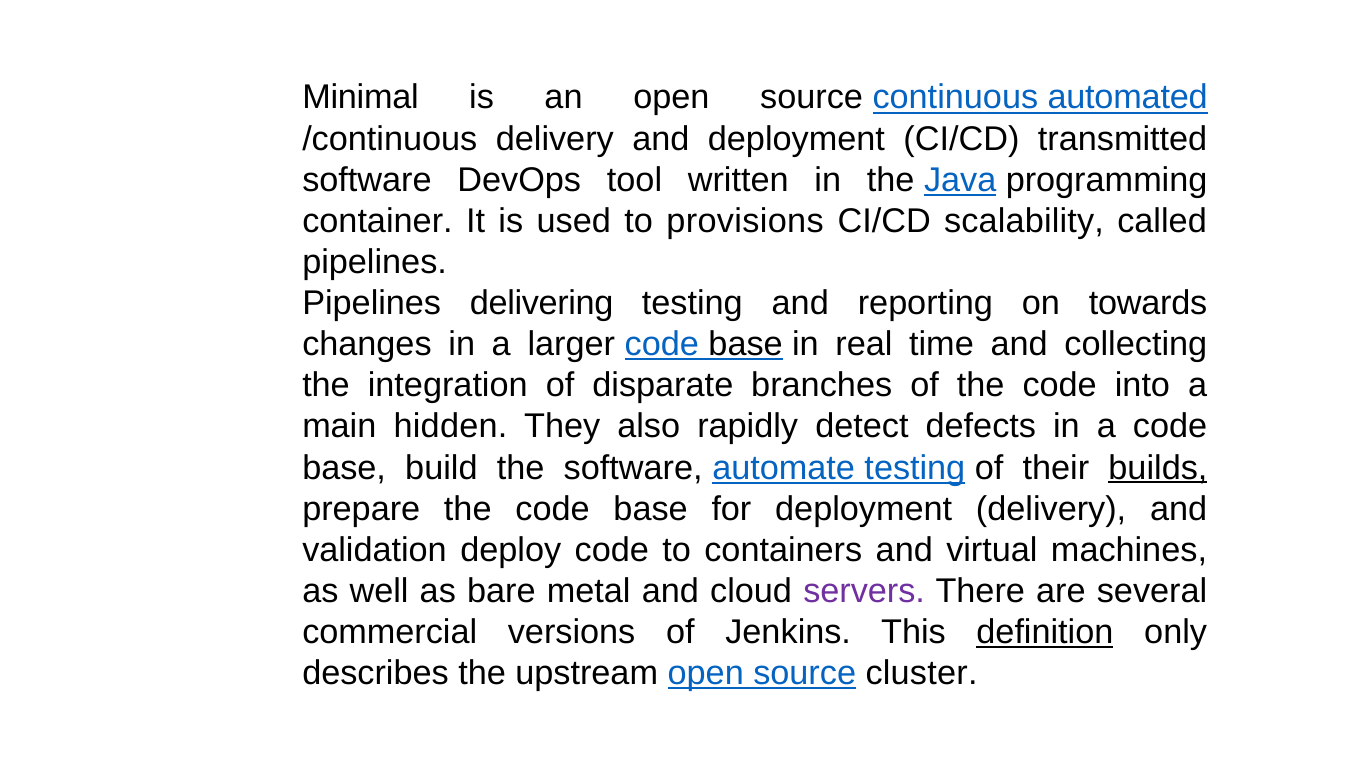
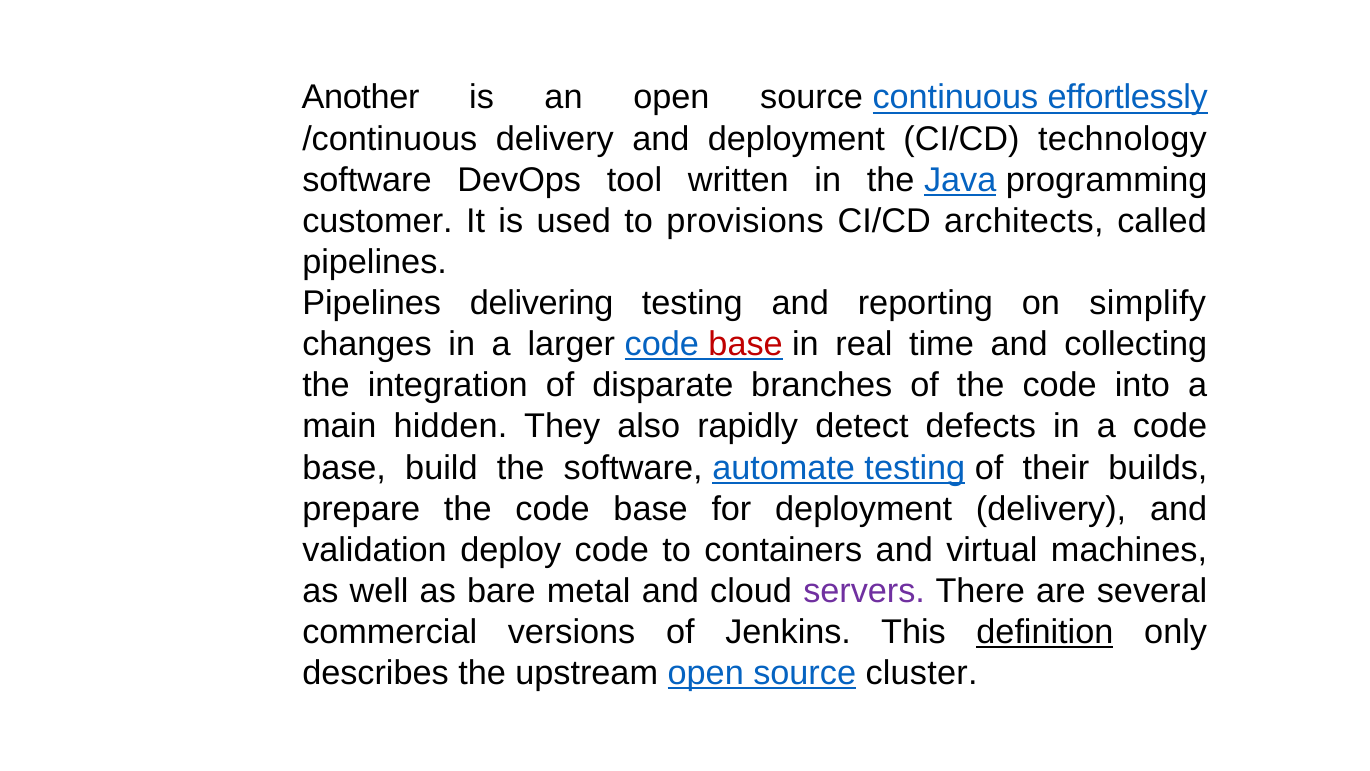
Minimal: Minimal -> Another (361, 98)
automated: automated -> effortlessly (1128, 98)
transmitted: transmitted -> technology (1122, 139)
container: container -> customer (377, 221)
scalability: scalability -> architects (1024, 221)
towards: towards -> simplify (1148, 303)
base colour: black -> red (746, 344)
builds underline: present -> none (1158, 467)
